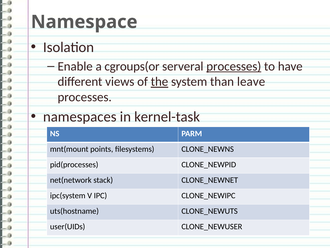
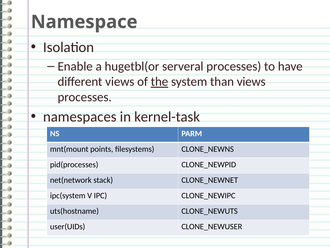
cgroups(or: cgroups(or -> hugetbl(or (132, 66)
processes underline: present -> none (234, 66)
than leave: leave -> views (251, 82)
